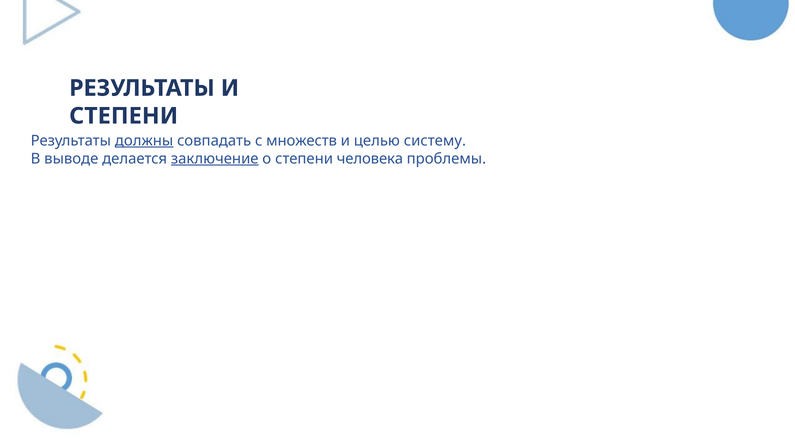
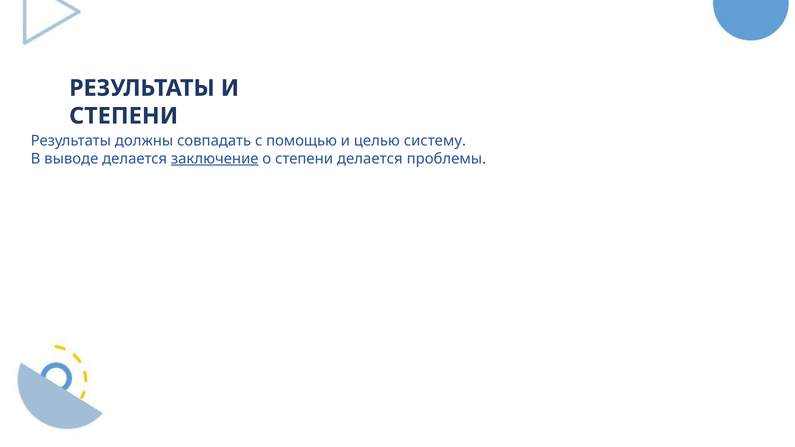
должны underline: present -> none (144, 141)
множеств: множеств -> помощью (302, 141)
степени человека: человека -> делается (370, 159)
